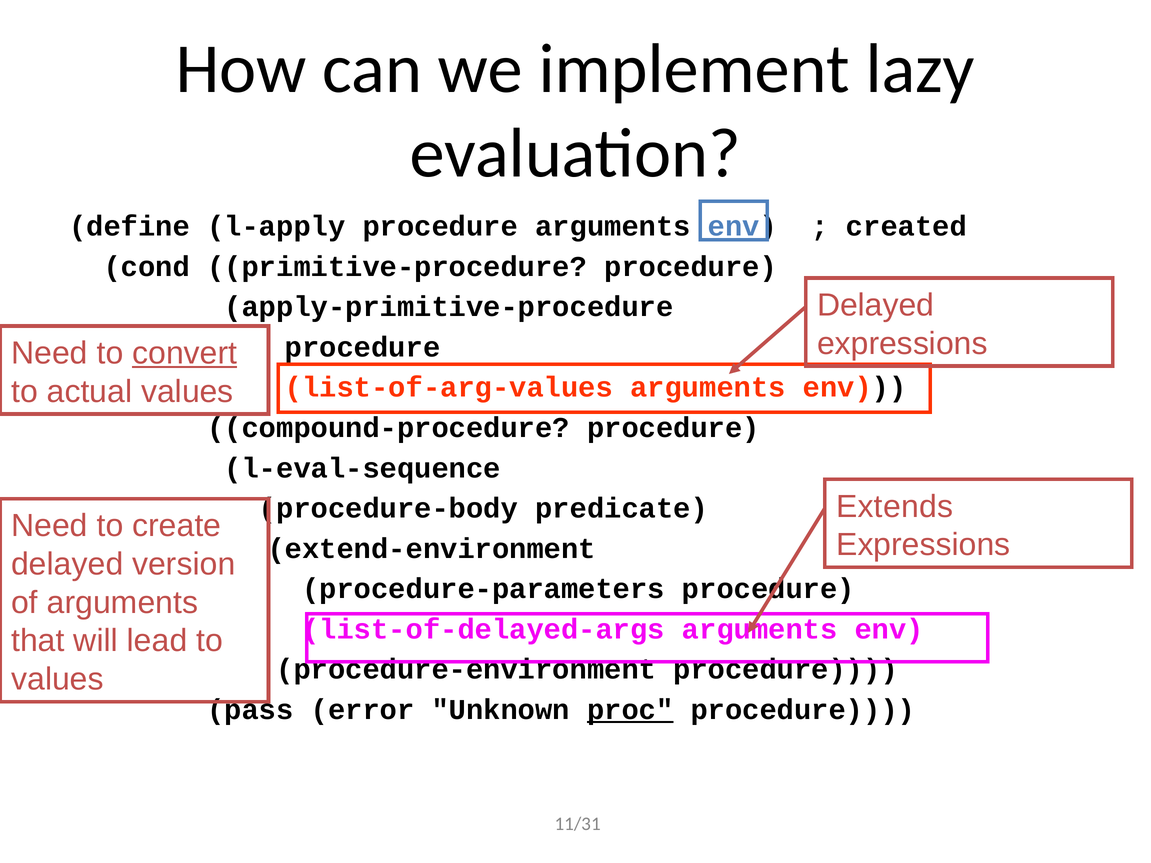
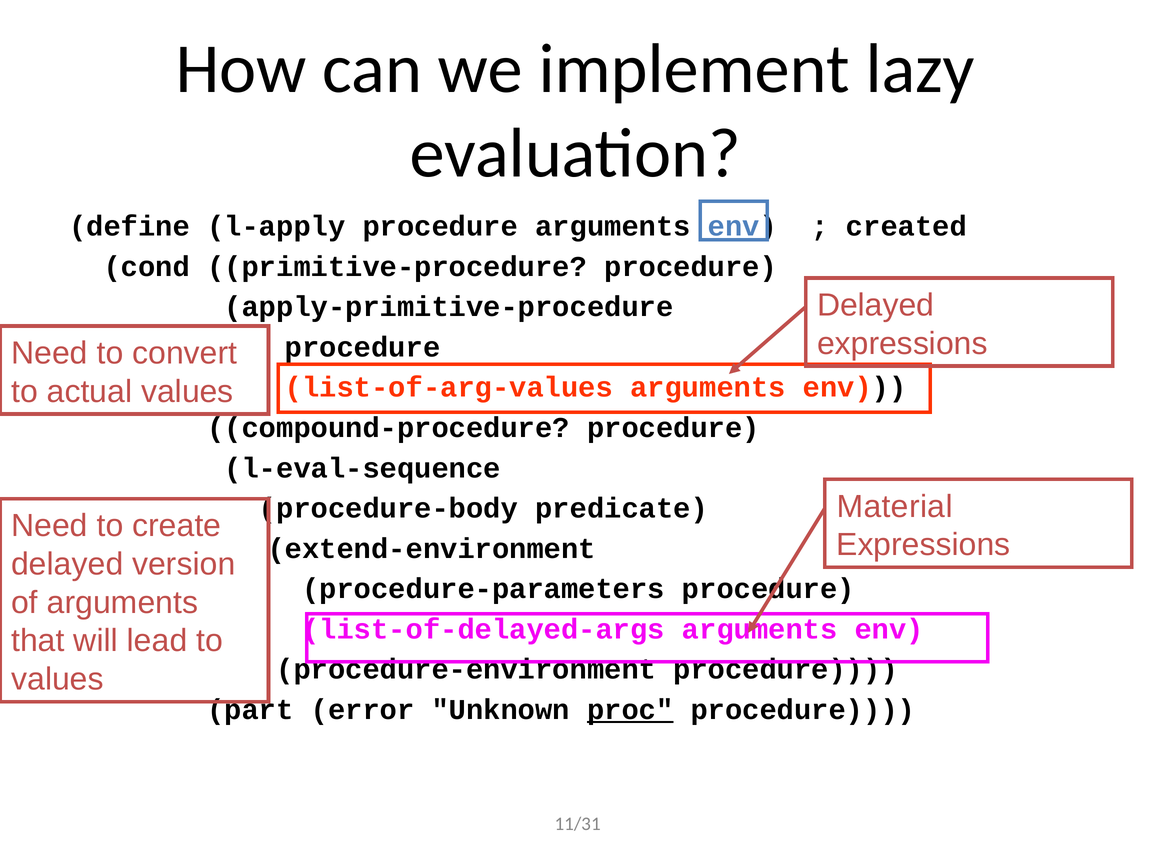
convert underline: present -> none (185, 353)
Extends: Extends -> Material (895, 507)
pass: pass -> part (250, 710)
